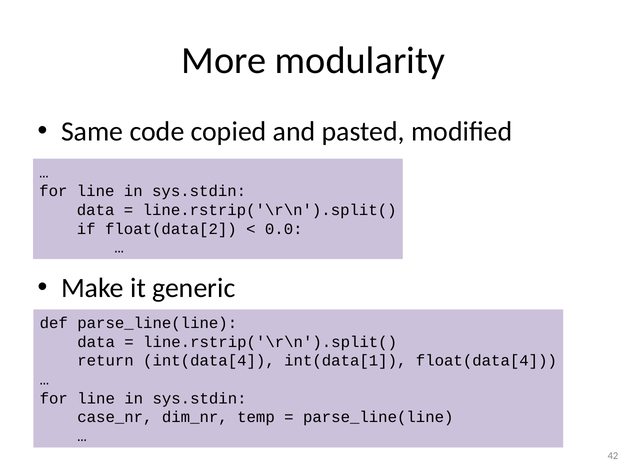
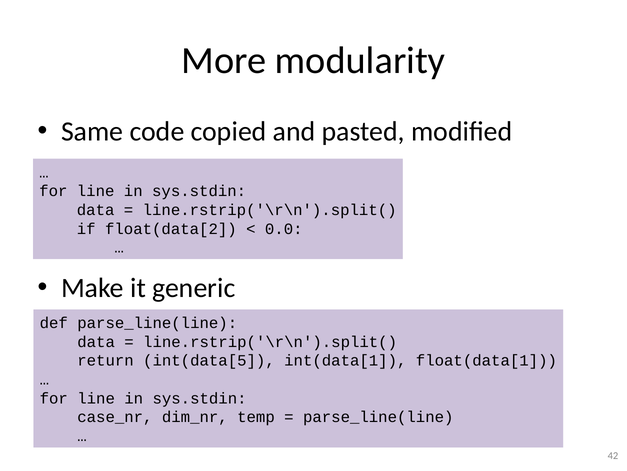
int(data[4: int(data[4 -> int(data[5 (209, 360)
float(data[4: float(data[4 -> float(data[1 (486, 360)
